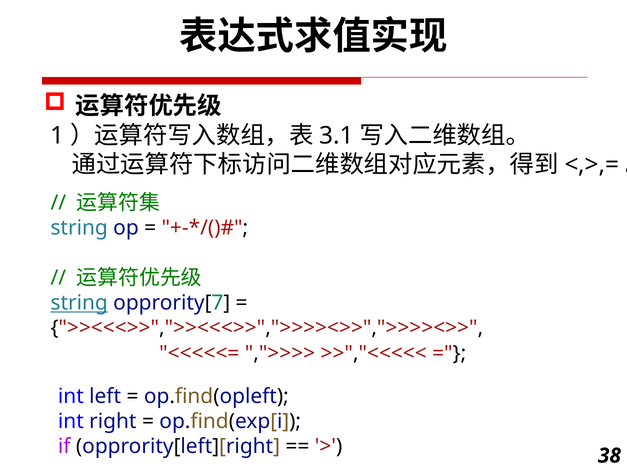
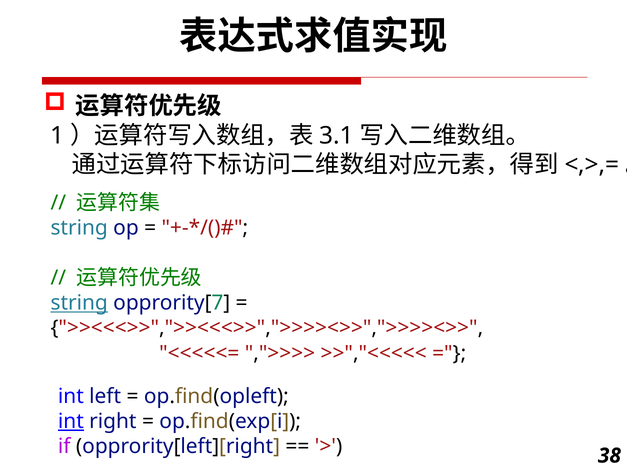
int underline: none -> present (71, 421)
